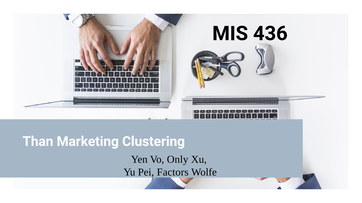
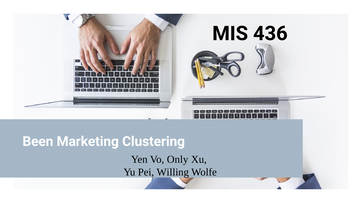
Than: Than -> Been (38, 142)
Factors: Factors -> Willing (173, 173)
